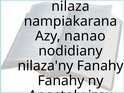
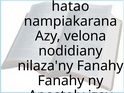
nilaza: nilaza -> hatao (70, 6)
nanao: nanao -> velona (85, 36)
